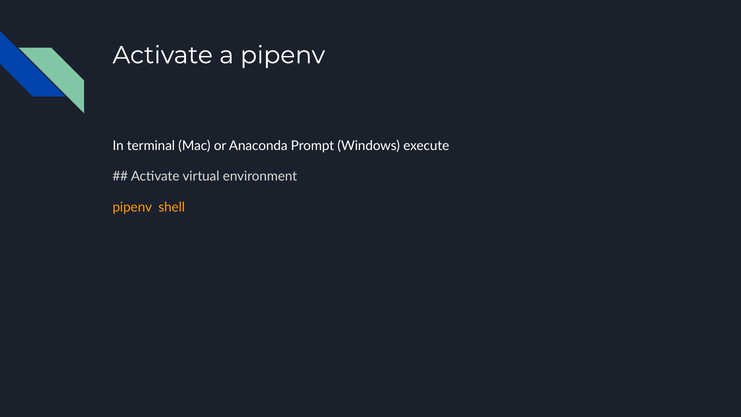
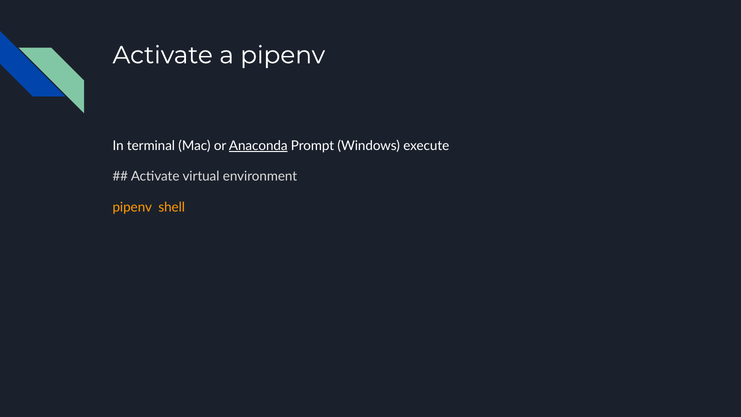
Anaconda underline: none -> present (258, 146)
